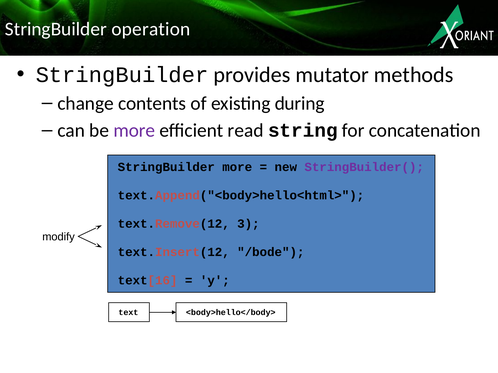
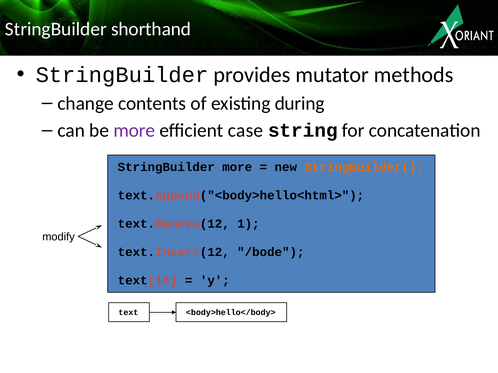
operation: operation -> shorthand (151, 29)
read: read -> case (246, 131)
StringBuilder( colour: purple -> orange (364, 167)
3: 3 -> 1 (248, 224)
